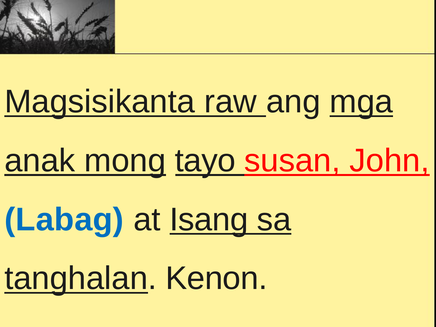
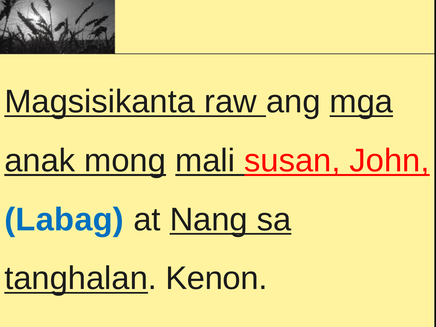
tayo: tayo -> mali (205, 161)
Isang: Isang -> Nang (209, 220)
